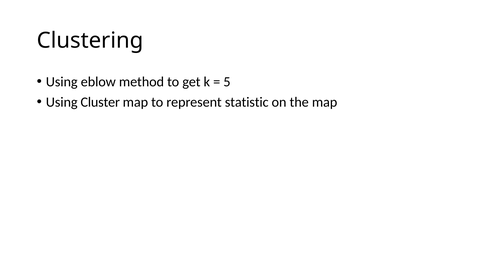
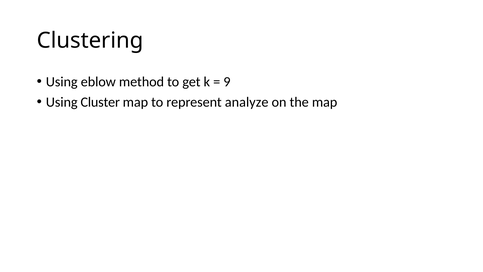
5: 5 -> 9 (227, 82)
statistic: statistic -> analyze (247, 102)
